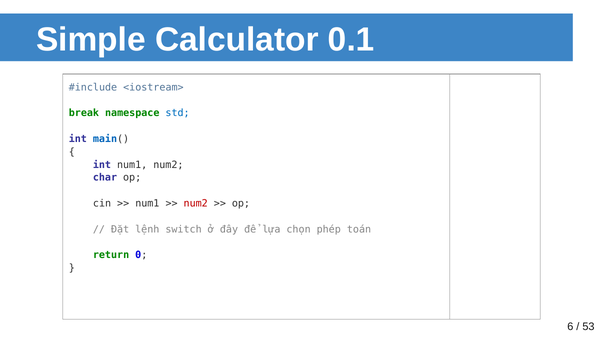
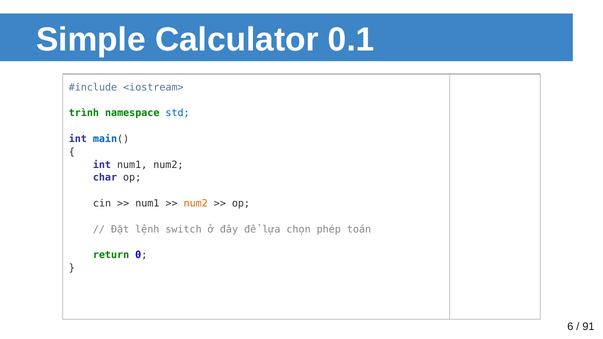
break: break -> trình (84, 113)
num2 colour: red -> orange (196, 204)
53: 53 -> 91 (588, 327)
